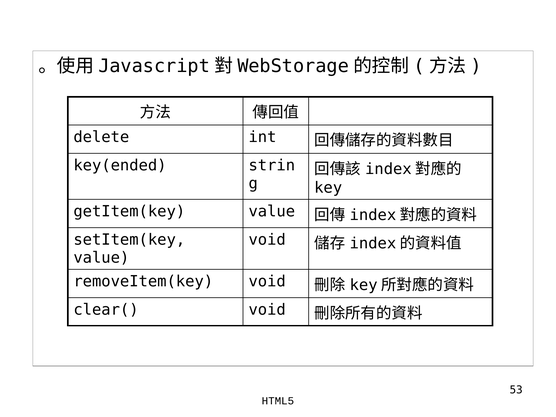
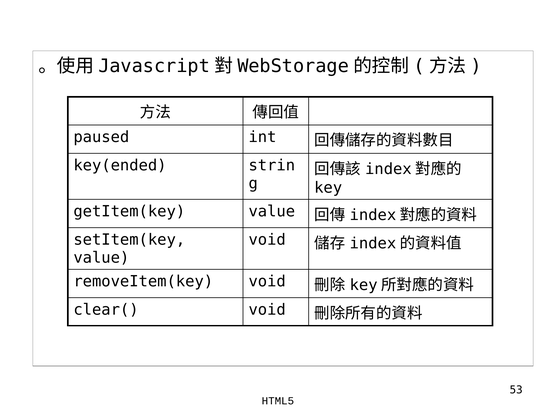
delete: delete -> paused (101, 137)
